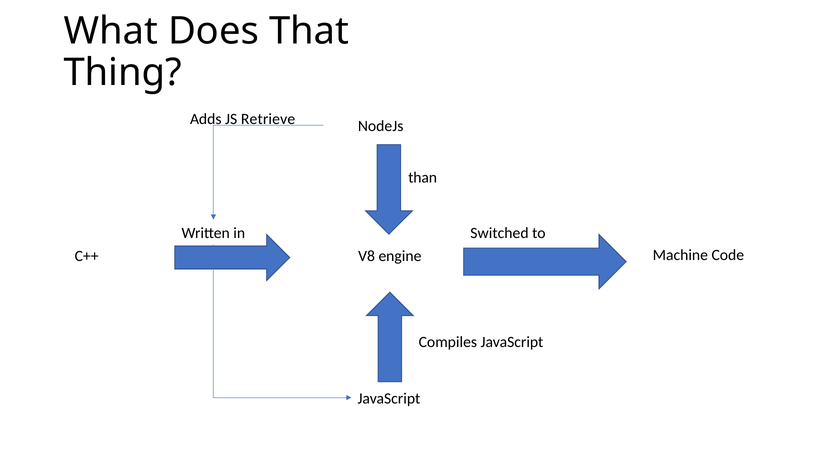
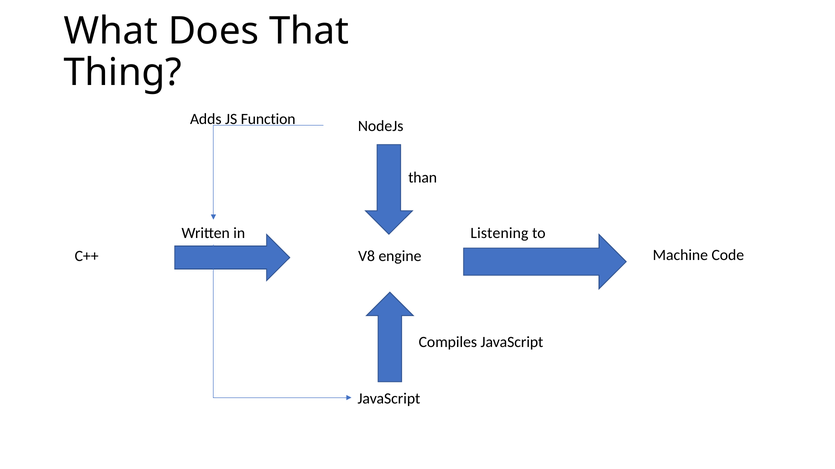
Retrieve: Retrieve -> Function (268, 119)
Switched: Switched -> Listening (499, 233)
